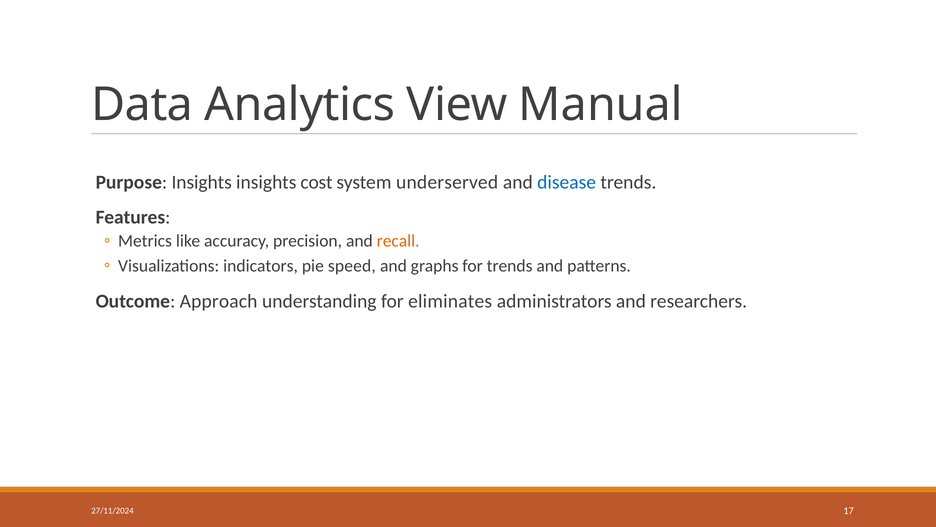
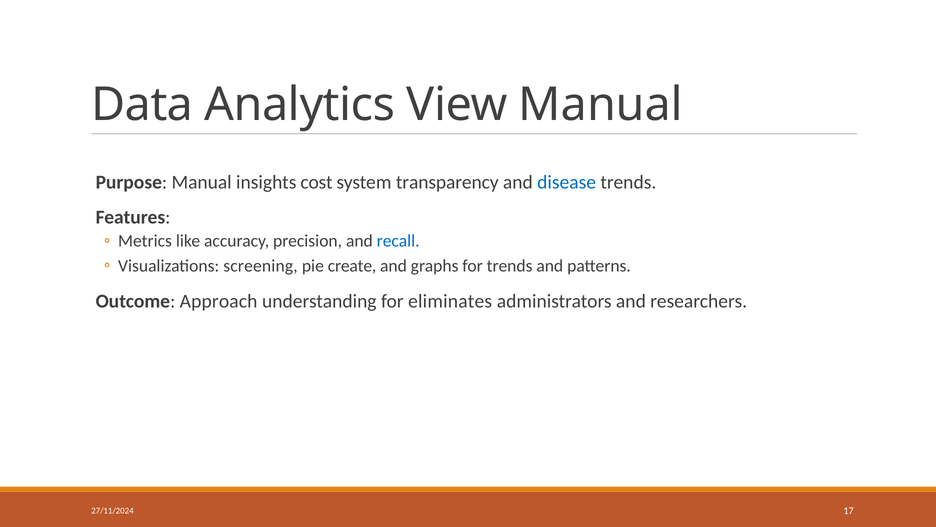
Purpose Insights: Insights -> Manual (202, 182)
underserved: underserved -> transparency (447, 182)
recall colour: orange -> blue (398, 241)
indicators: indicators -> screening (260, 266)
speed: speed -> create (352, 266)
